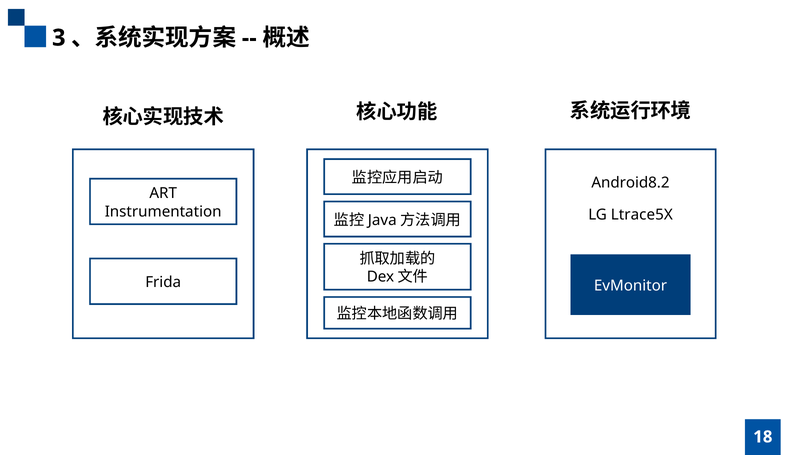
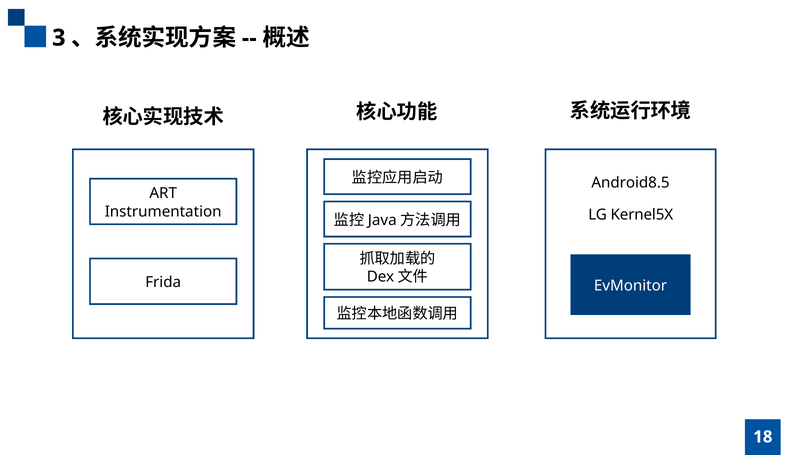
Android8.2: Android8.2 -> Android8.5 (631, 183)
Ltrace5X: Ltrace5X -> Kernel5X (642, 215)
